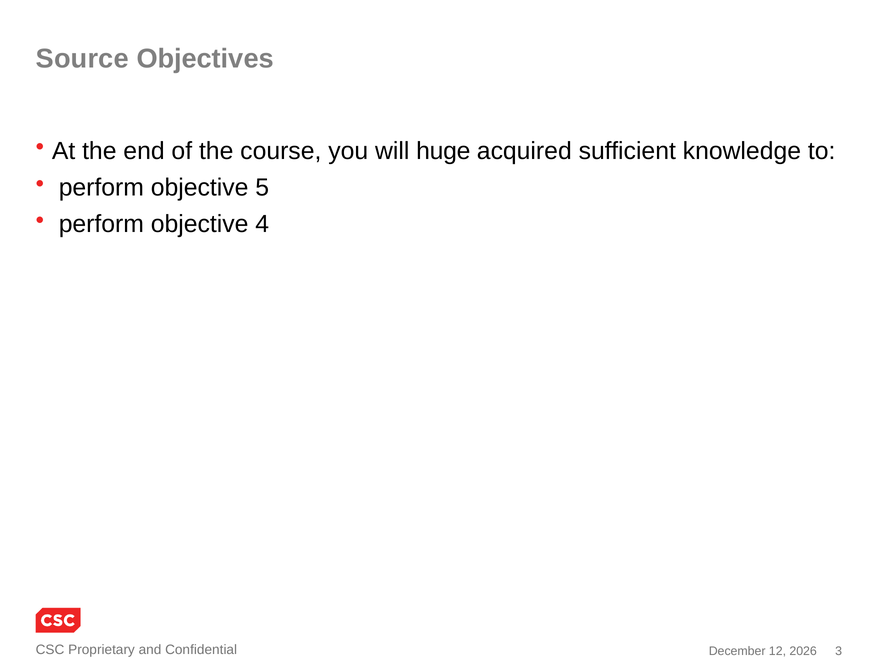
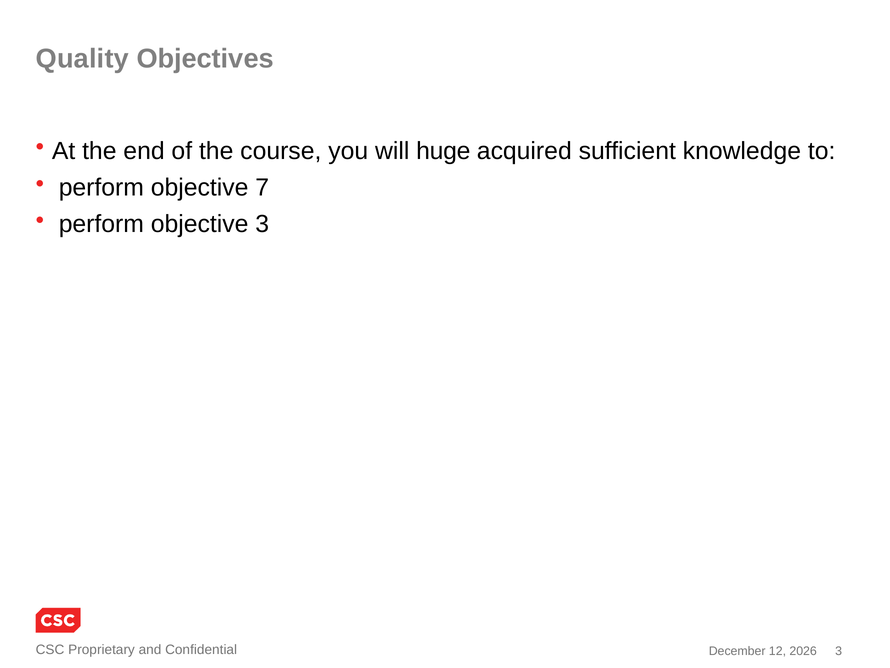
Source: Source -> Quality (82, 59)
5: 5 -> 7 (262, 187)
objective 4: 4 -> 3 (262, 224)
